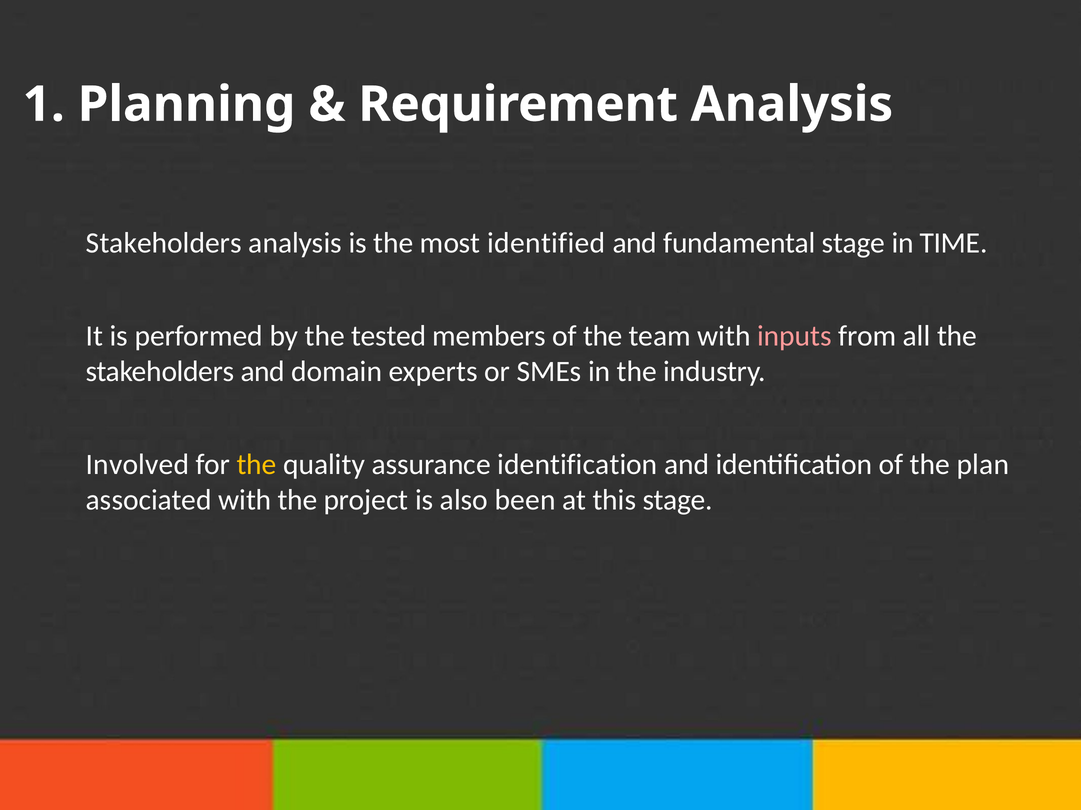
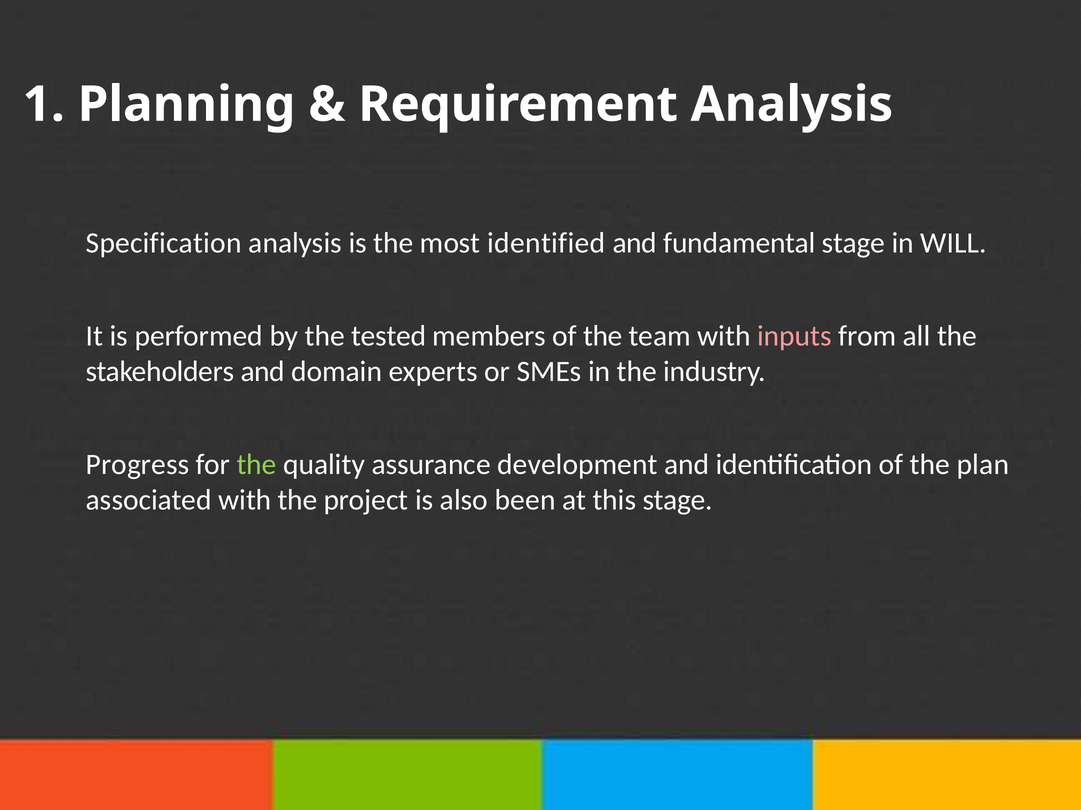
Stakeholders: Stakeholders -> Specification (164, 243)
TIME: TIME -> WILL (953, 243)
Involved: Involved -> Progress (138, 465)
the colour: yellow -> light green (257, 465)
assurance identification: identification -> development (577, 465)
